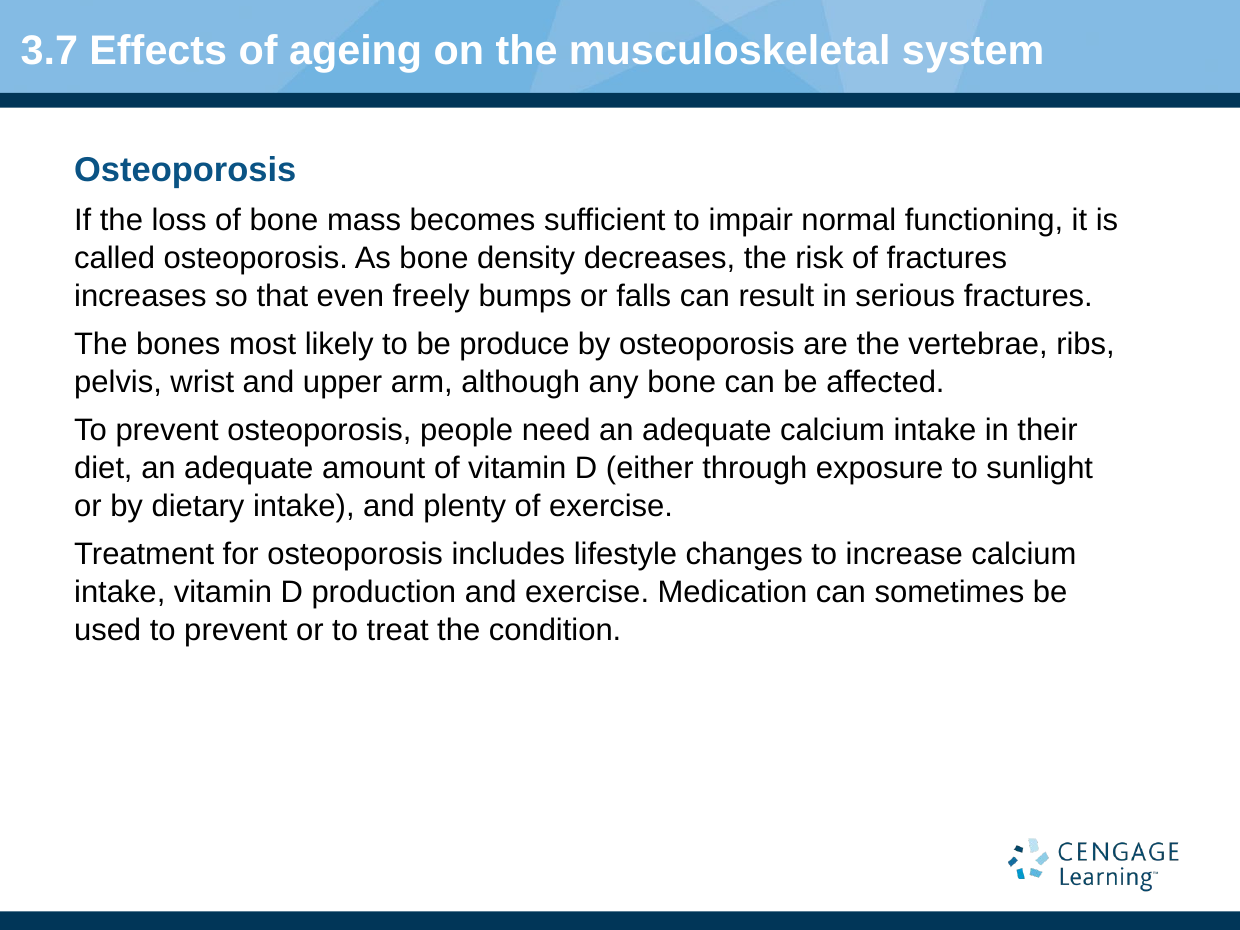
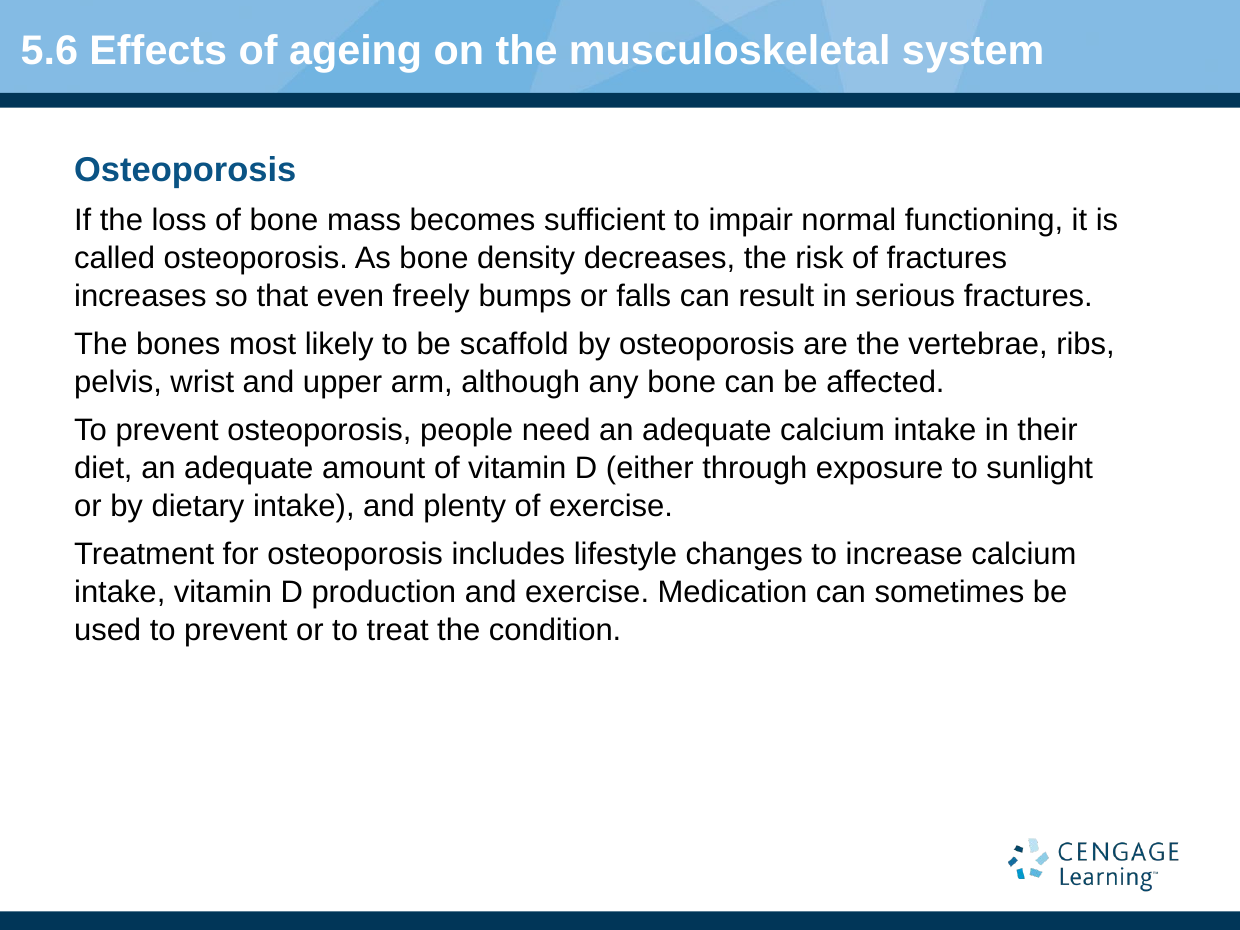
3.7: 3.7 -> 5.6 (49, 50)
produce: produce -> scaffold (514, 344)
